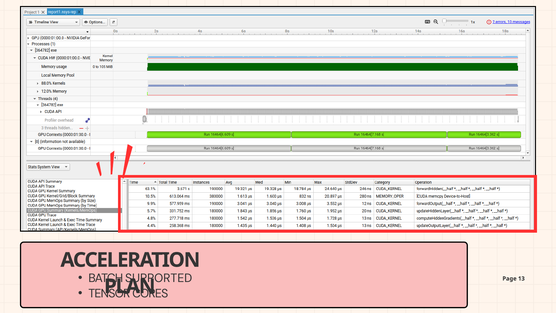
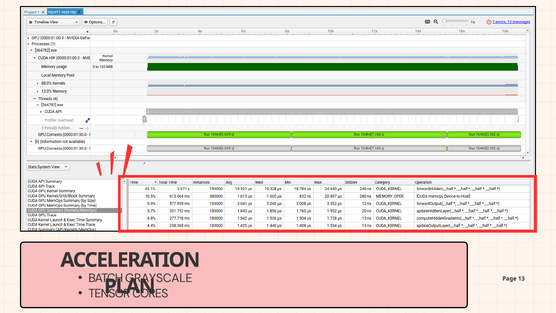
SUPPORTED: SUPPORTED -> GRAYSCALE (159, 278)
